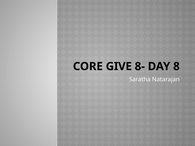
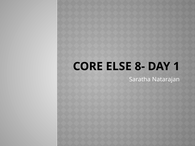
GIVE: GIVE -> ELSE (119, 67)
8: 8 -> 1 (176, 67)
